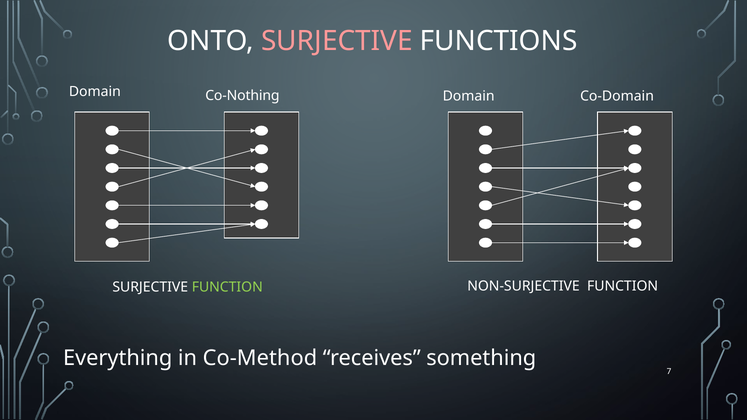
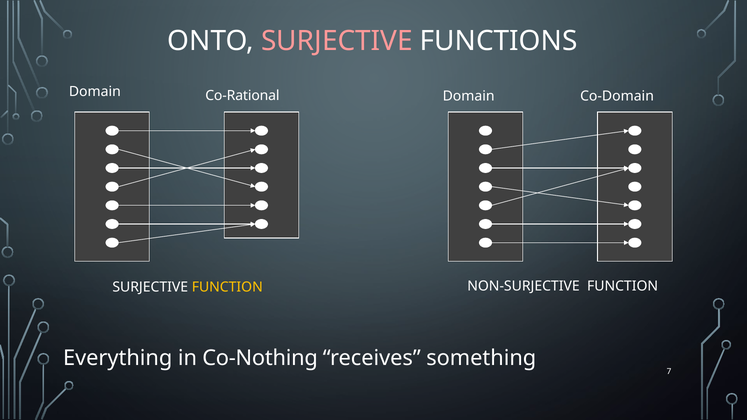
Co-Nothing: Co-Nothing -> Co-Rational (242, 96)
FUNCTION colour: light green -> yellow (227, 287)
Co-Method: Co-Method -> Co-Nothing (260, 358)
